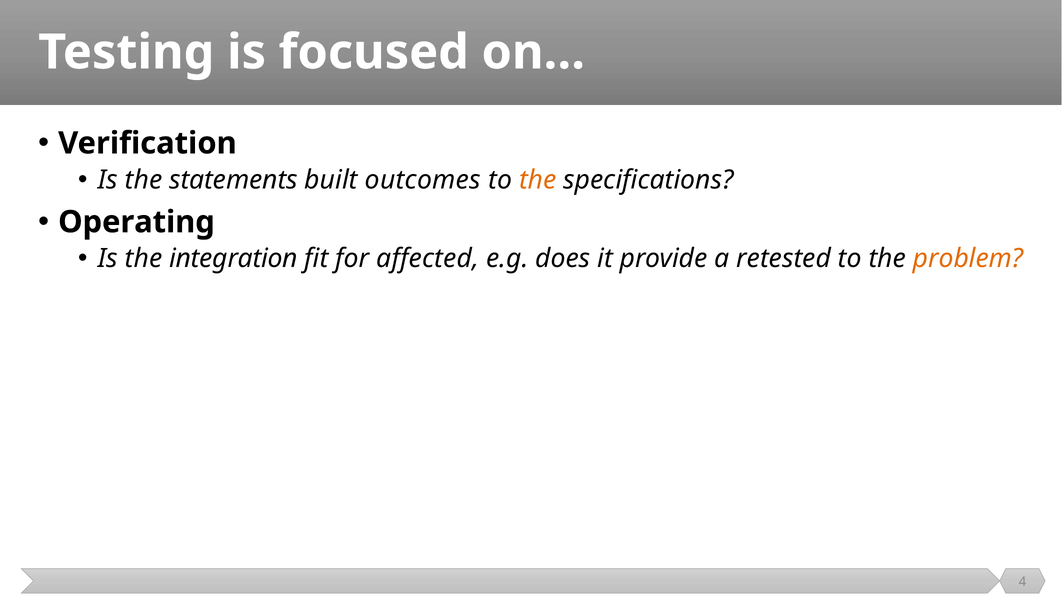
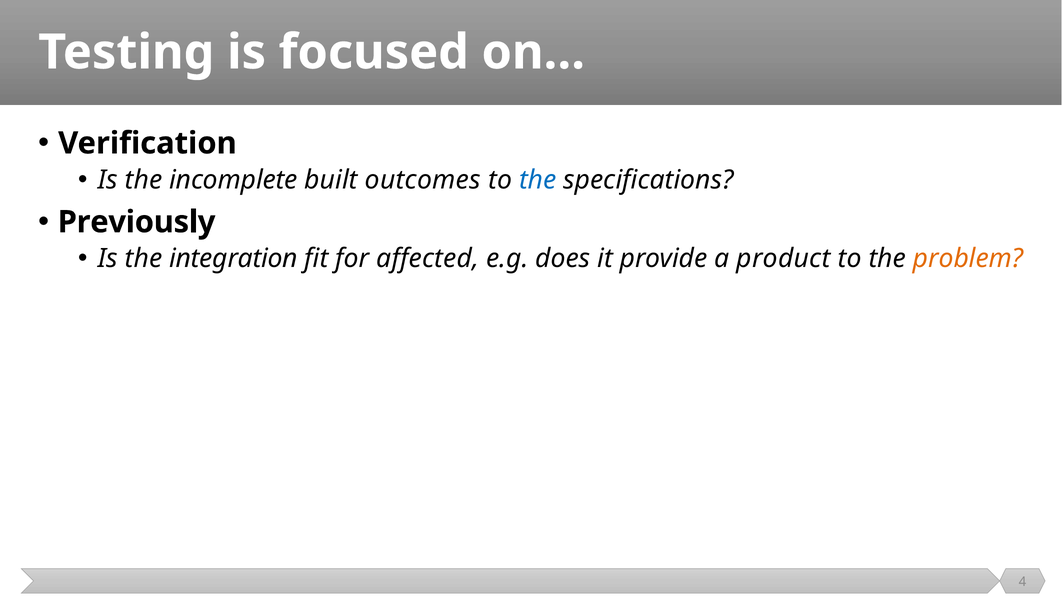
statements: statements -> incomplete (233, 180)
the colour: orange -> blue (538, 180)
Operating: Operating -> Previously (137, 222)
retested: retested -> product (784, 258)
